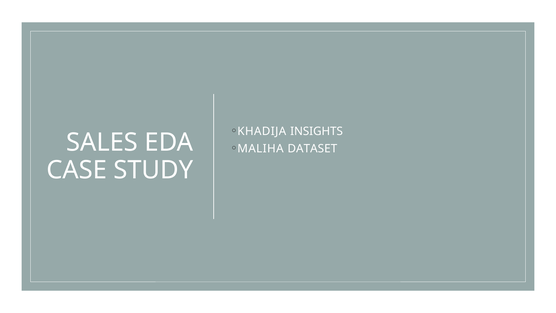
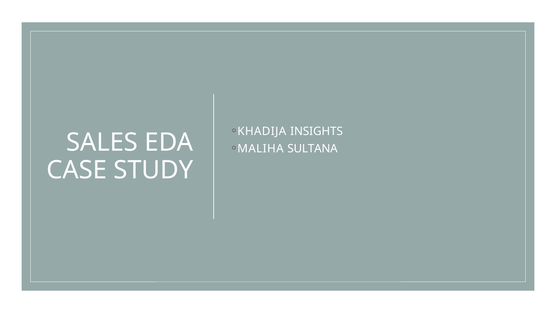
DATASET: DATASET -> SULTANA (312, 148)
